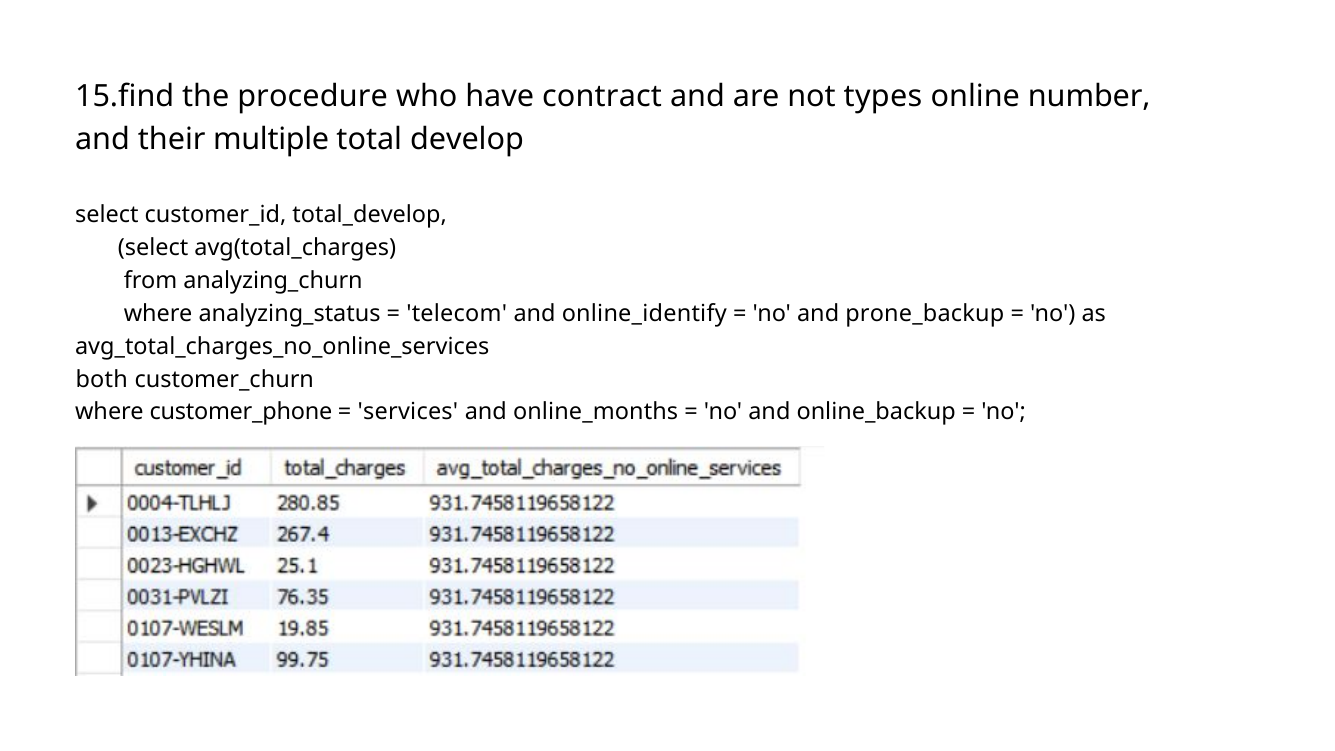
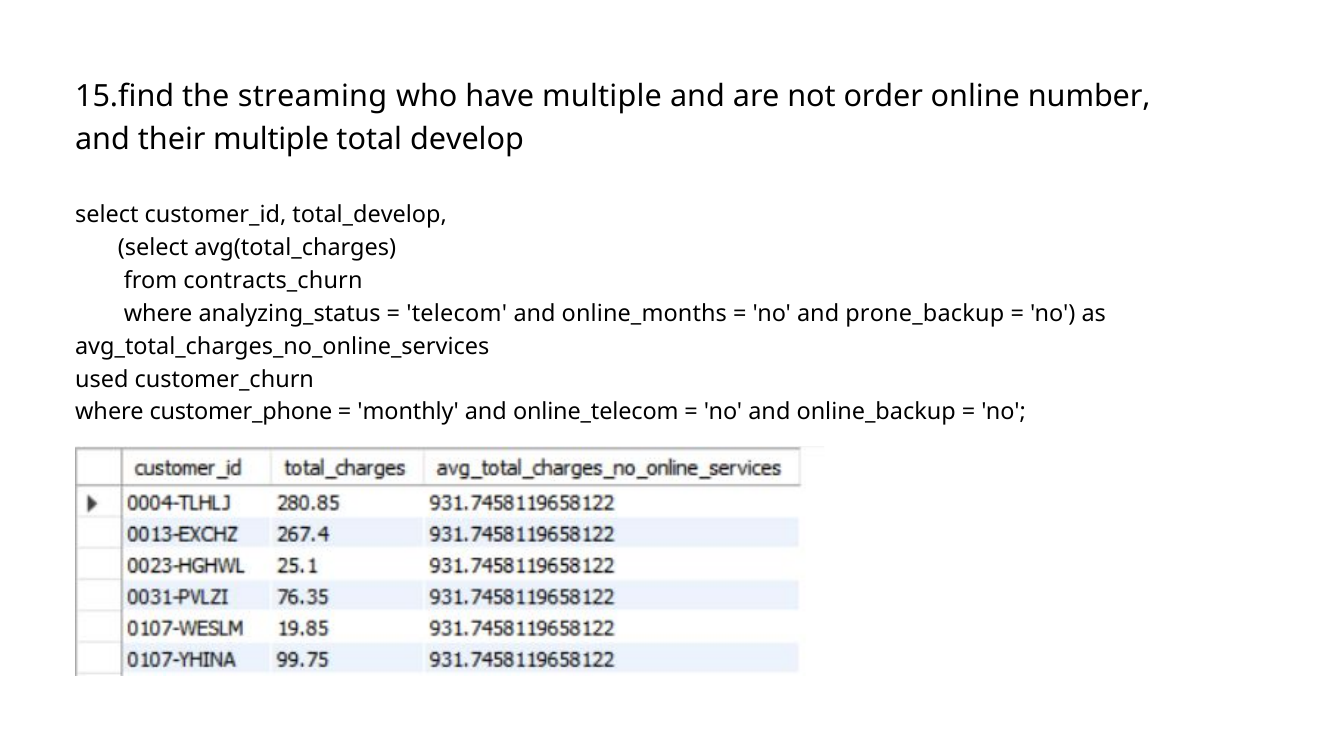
procedure: procedure -> streaming (313, 97)
have contract: contract -> multiple (602, 97)
types: types -> order (883, 97)
analyzing_churn: analyzing_churn -> contracts_churn (273, 281)
online_identify: online_identify -> online_months (644, 314)
both: both -> used (102, 379)
services: services -> monthly (408, 412)
online_months: online_months -> online_telecom (596, 412)
